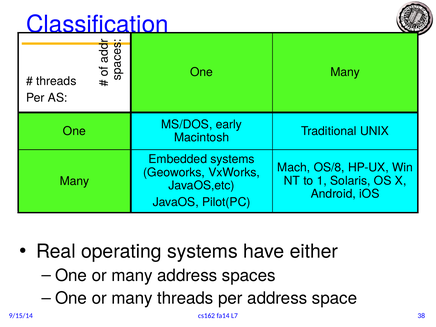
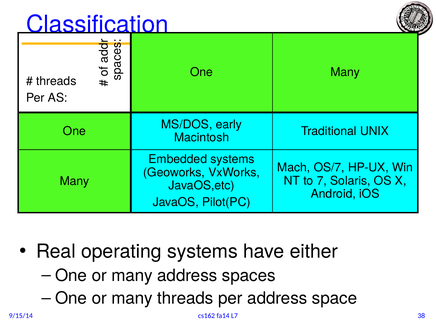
OS/8: OS/8 -> OS/7 (329, 168)
1: 1 -> 7 (322, 181)
